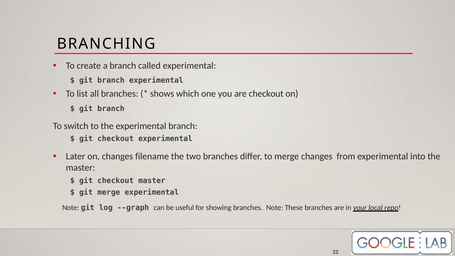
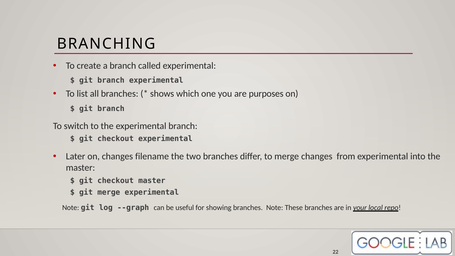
are checkout: checkout -> purposes (266, 94)
